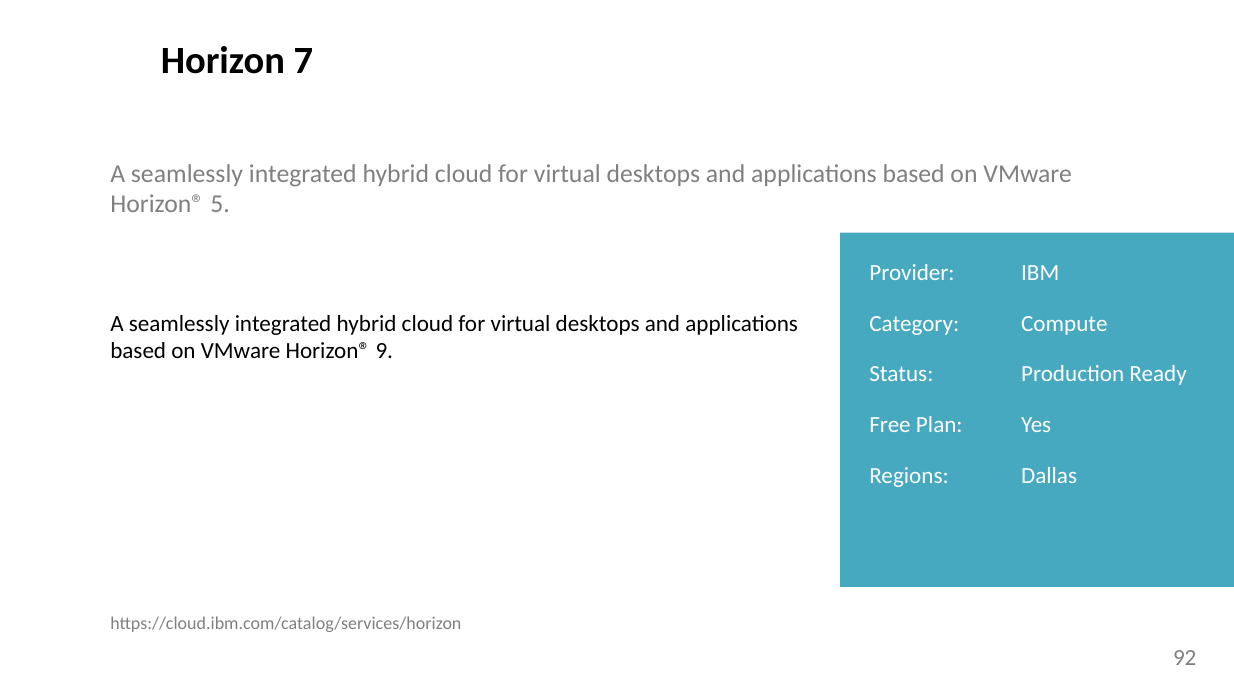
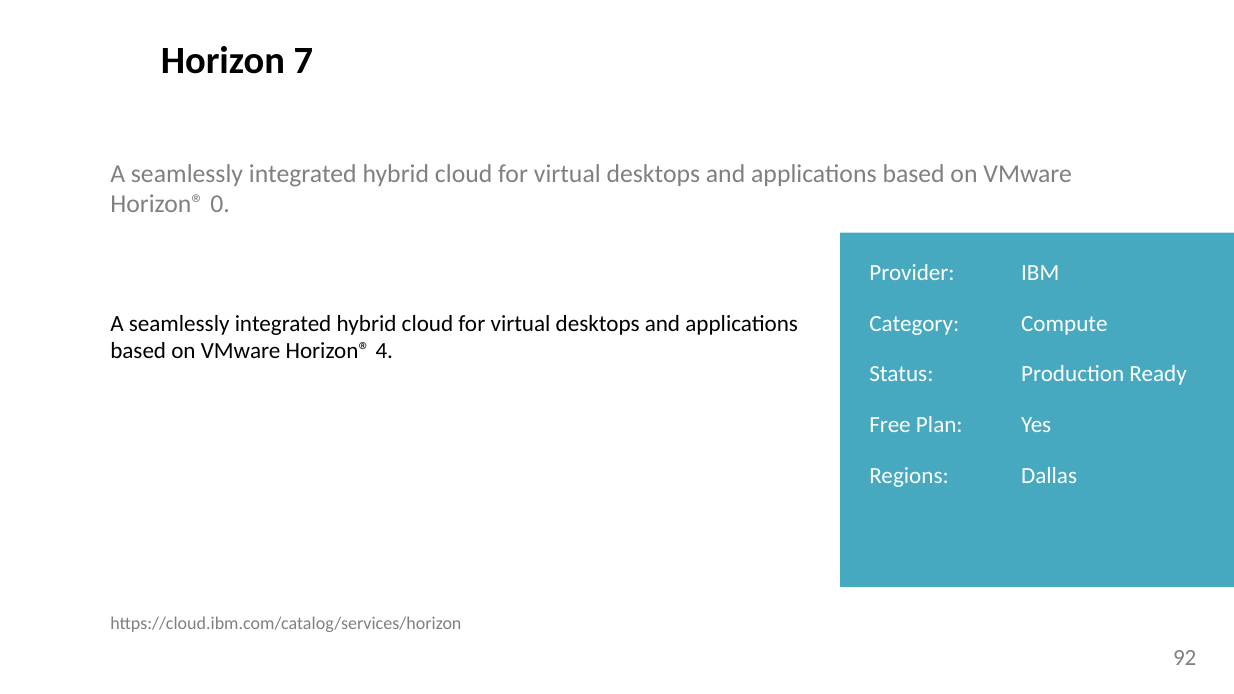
5: 5 -> 0 (220, 204)
9: 9 -> 4 (384, 351)
